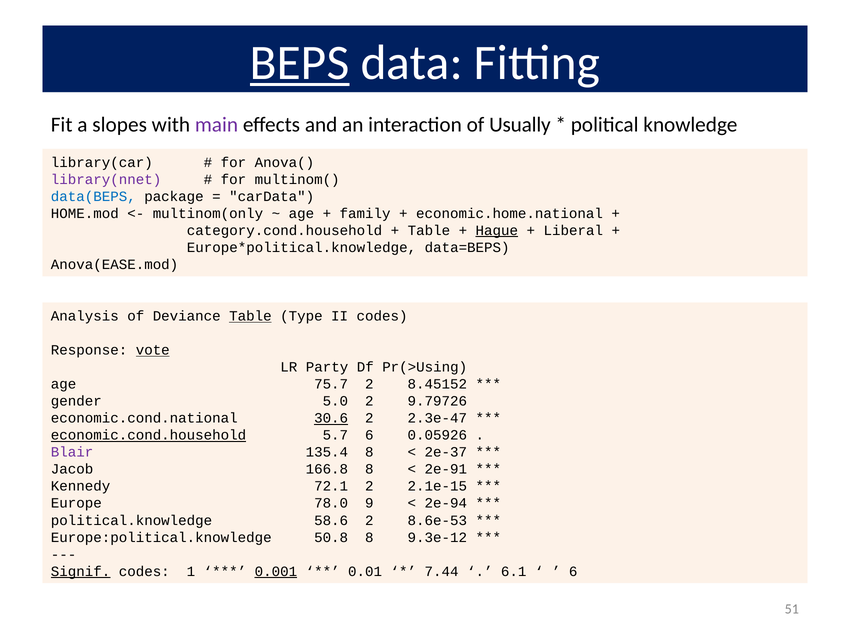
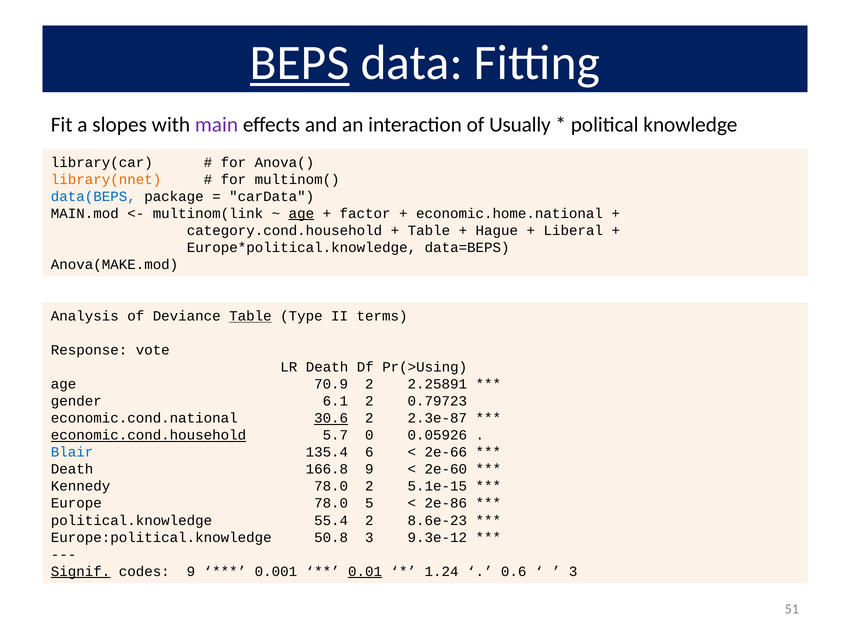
library(nnet colour: purple -> orange (106, 179)
HOME.mod: HOME.mod -> MAIN.mod (85, 213)
multinom(only: multinom(only -> multinom(link (208, 213)
age underline: none -> present (301, 213)
family: family -> factor (365, 213)
Hague underline: present -> none (497, 230)
Anova(EASE.mod: Anova(EASE.mod -> Anova(MAKE.mod (115, 264)
II codes: codes -> terms (382, 316)
vote underline: present -> none (153, 350)
LR Party: Party -> Death (327, 367)
75.7: 75.7 -> 70.9 (331, 384)
8.45152: 8.45152 -> 2.25891 (437, 384)
5.0: 5.0 -> 6.1 (335, 401)
9.79726: 9.79726 -> 0.79723 (437, 401)
2.3e-47: 2.3e-47 -> 2.3e-87 (437, 418)
5.7 6: 6 -> 0 (369, 435)
Blair colour: purple -> blue (72, 452)
135.4 8: 8 -> 6 (369, 452)
2e-37: 2e-37 -> 2e-66 (446, 452)
Jacob: Jacob -> Death (72, 469)
166.8 8: 8 -> 9 (369, 469)
2e-91: 2e-91 -> 2e-60 (446, 469)
Kennedy 72.1: 72.1 -> 78.0 (331, 486)
2.1e-15: 2.1e-15 -> 5.1e-15 (437, 486)
9: 9 -> 5 (369, 503)
2e-94: 2e-94 -> 2e-86 (446, 503)
58.6: 58.6 -> 55.4 (331, 520)
8.6e-53: 8.6e-53 -> 8.6e-23 (437, 520)
50.8 8: 8 -> 3 (369, 537)
codes 1: 1 -> 9 (191, 571)
0.001 underline: present -> none (276, 571)
0.01 underline: none -> present (365, 571)
7.44: 7.44 -> 1.24 (442, 571)
6.1: 6.1 -> 0.6 (514, 571)
6: 6 -> 3 (573, 571)
